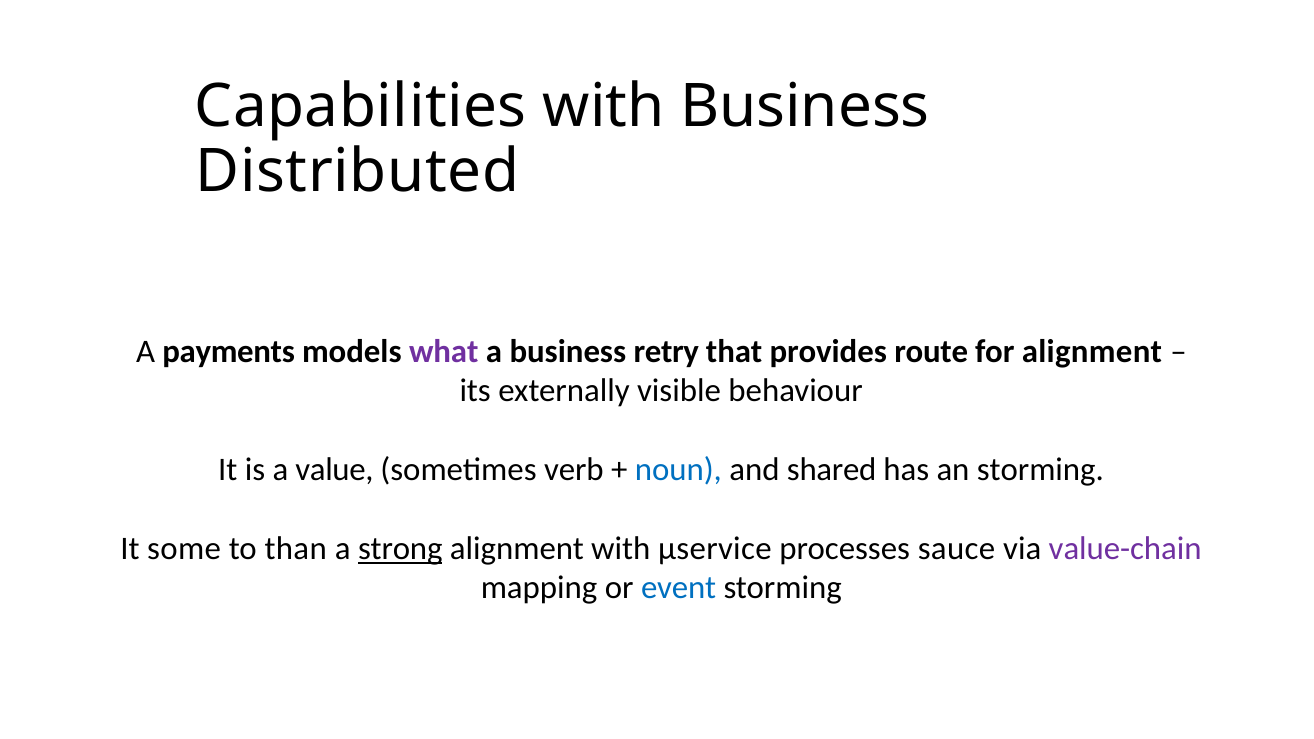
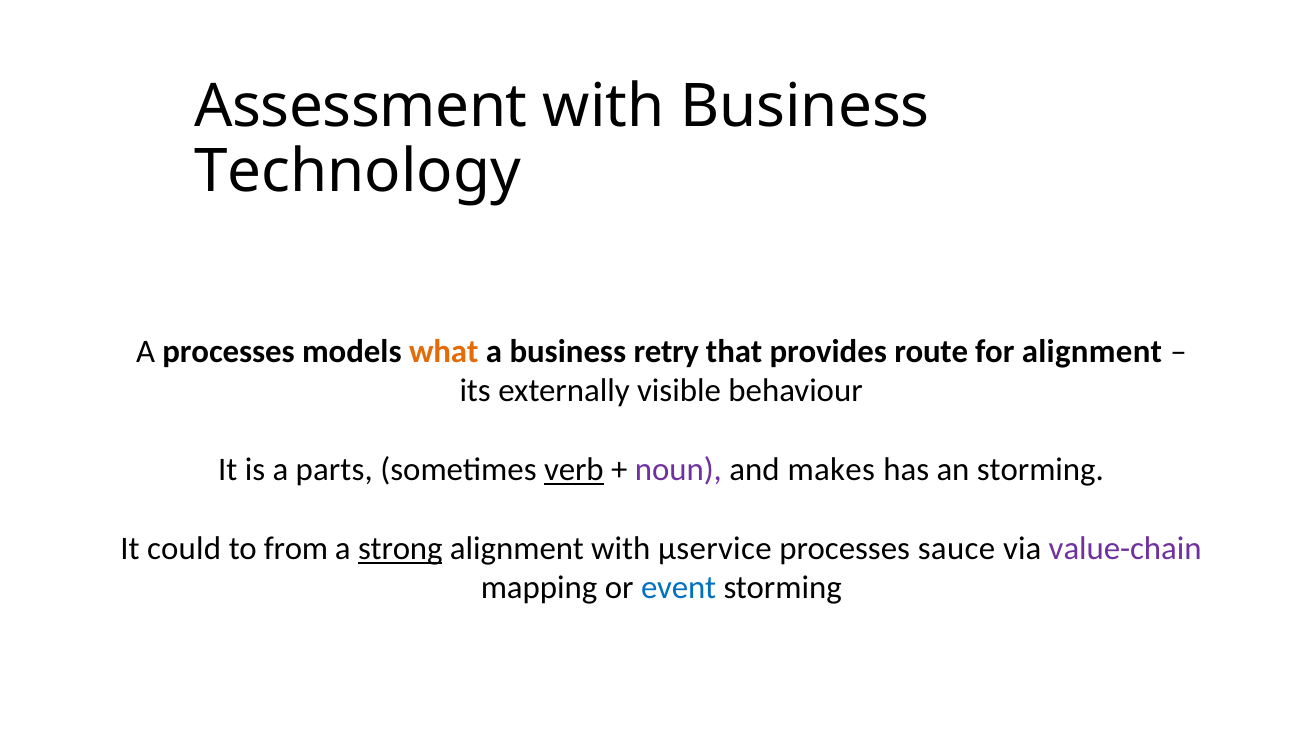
Capabilities: Capabilities -> Assessment (361, 106)
Distributed: Distributed -> Technology (358, 171)
A payments: payments -> processes (228, 352)
what colour: purple -> orange (444, 352)
value: value -> parts (334, 470)
verb underline: none -> present (574, 470)
noun colour: blue -> purple (678, 470)
shared: shared -> makes (831, 470)
some: some -> could (184, 549)
than: than -> from (296, 549)
